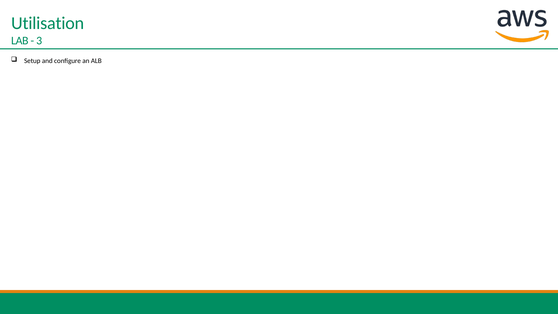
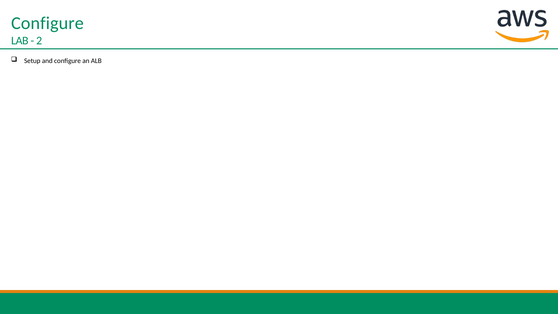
Utilisation: Utilisation -> Configure (47, 23)
3: 3 -> 2 (39, 41)
